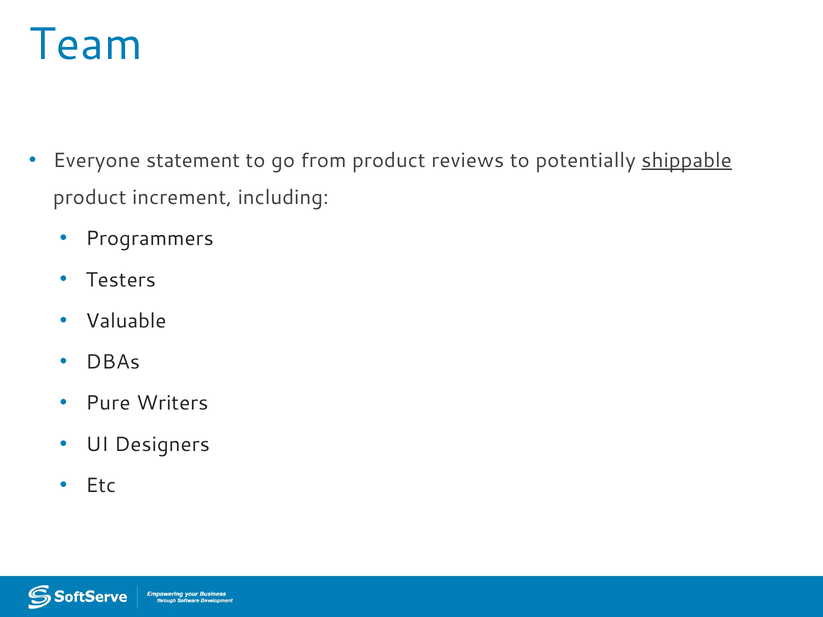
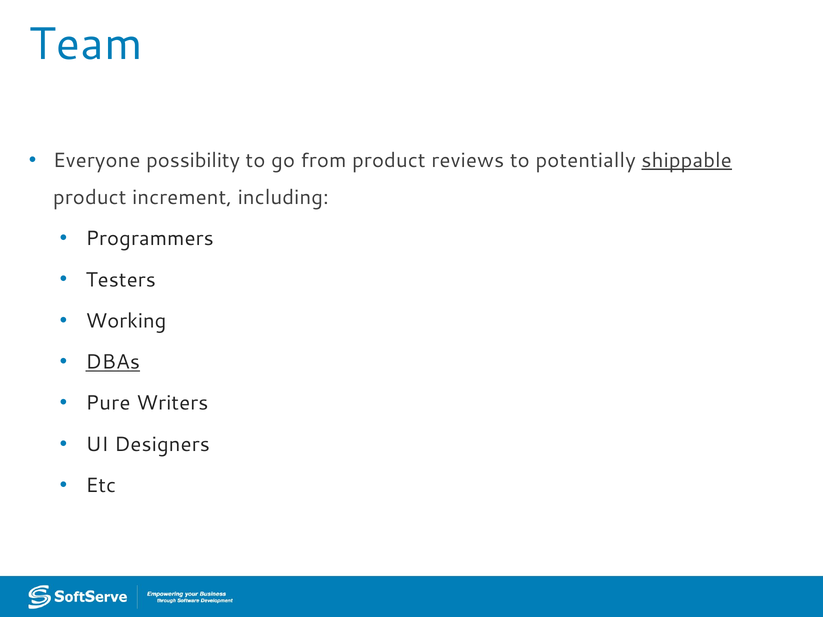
statement: statement -> possibility (193, 161)
Valuable: Valuable -> Working (126, 321)
DBAs underline: none -> present (113, 362)
